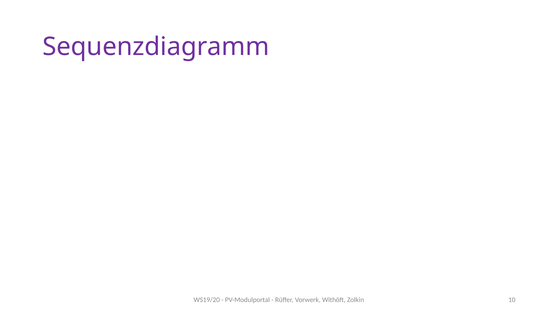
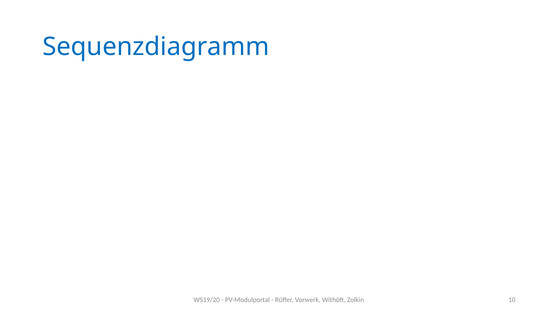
Sequenzdiagramm colour: purple -> blue (156, 47)
